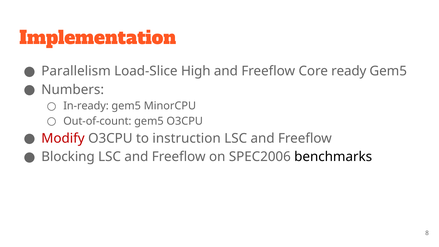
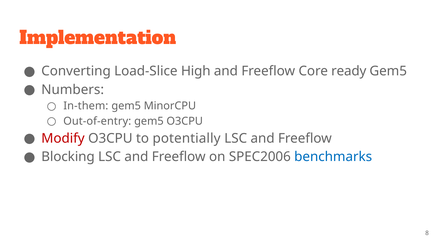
Parallelism: Parallelism -> Converting (76, 71)
In-ready: In-ready -> In-them (86, 106)
Out-of-count: Out-of-count -> Out-of-entry (97, 121)
instruction: instruction -> potentially (187, 138)
benchmarks colour: black -> blue (333, 157)
